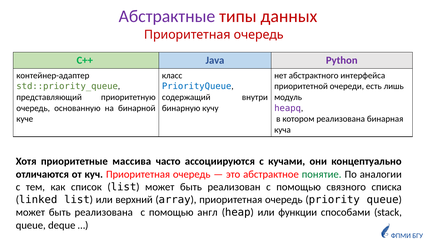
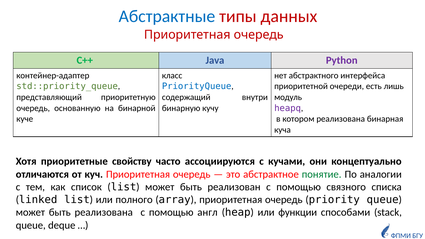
Абстрактные colour: purple -> blue (167, 16)
массива: массива -> свойству (132, 162)
верхний: верхний -> полного (134, 200)
